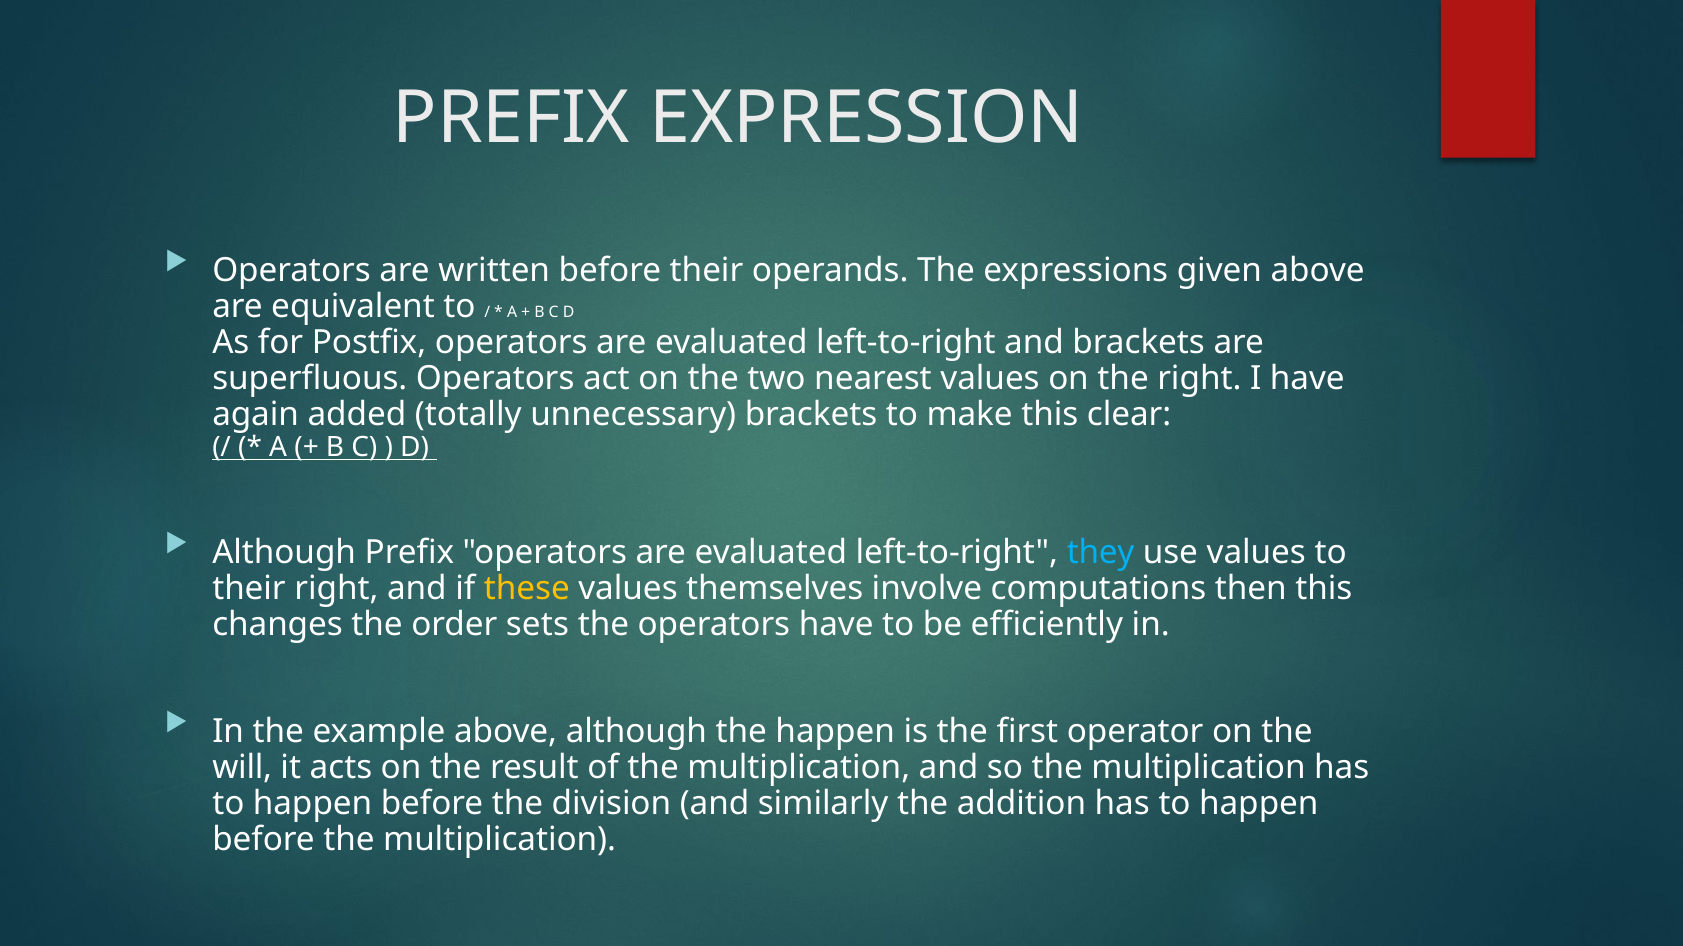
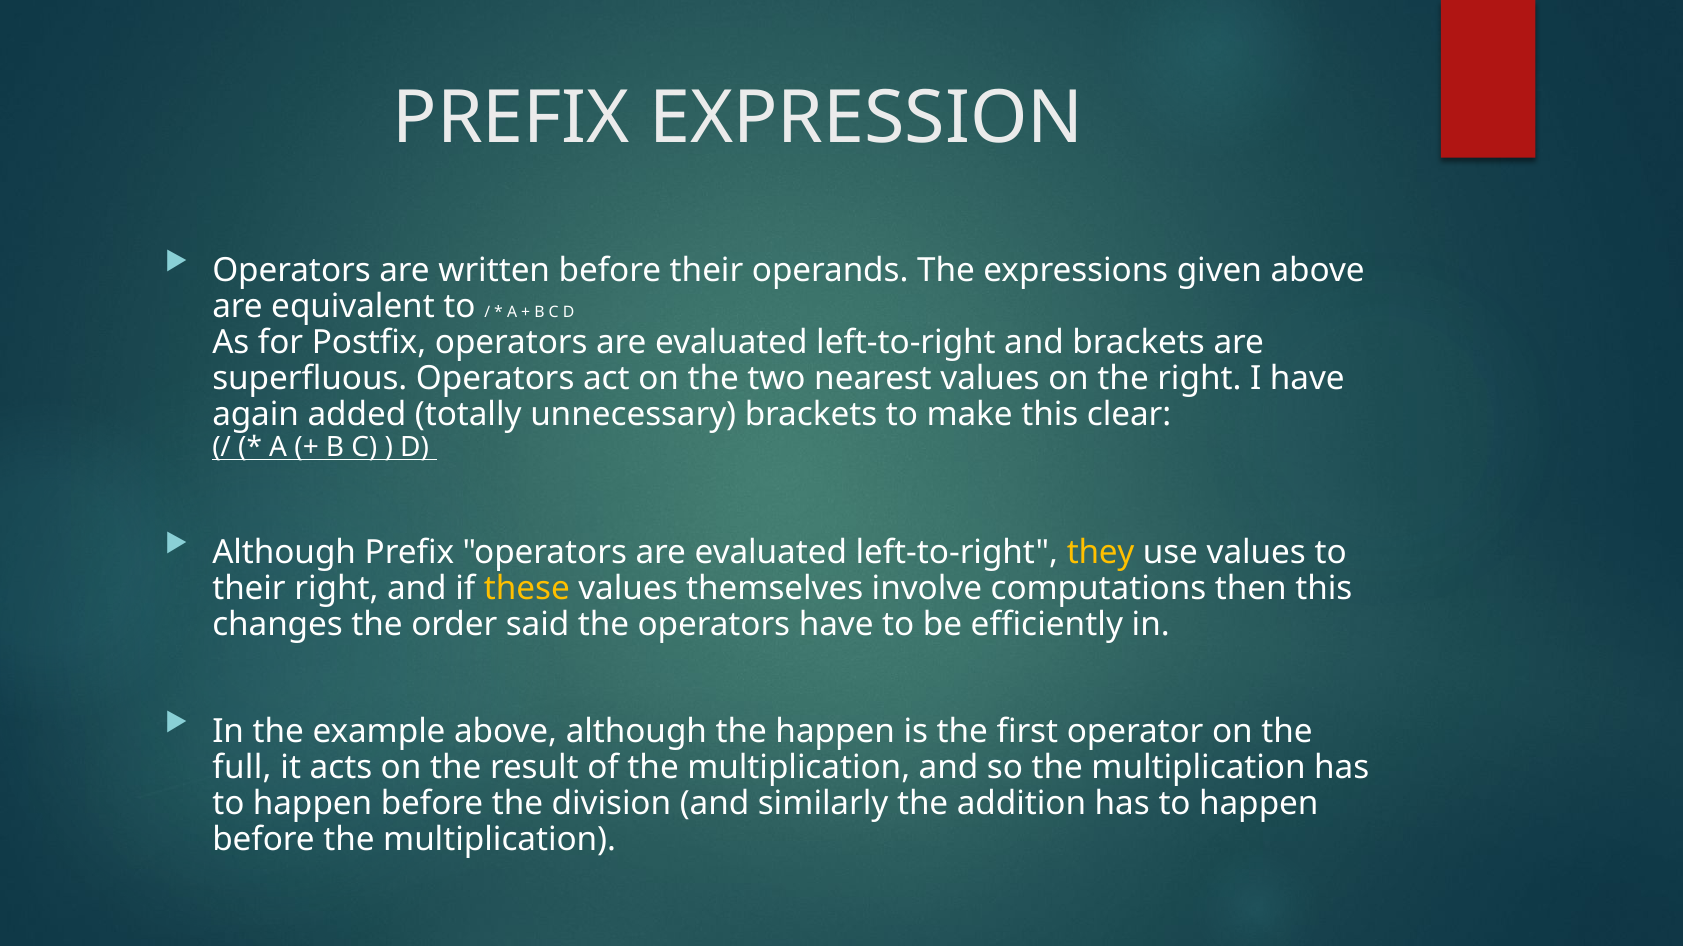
they colour: light blue -> yellow (1101, 553)
sets: sets -> said (538, 625)
will: will -> full (242, 768)
